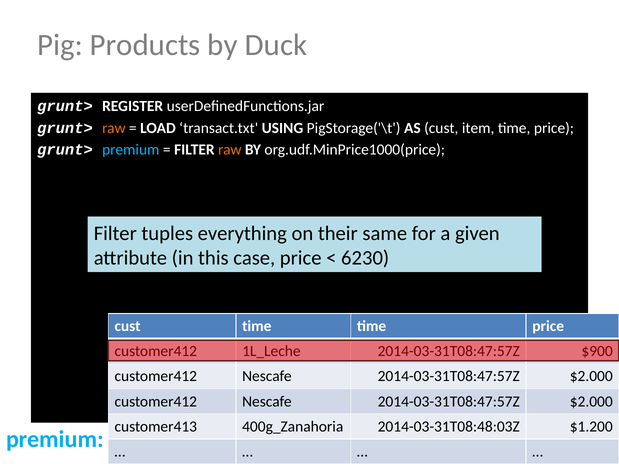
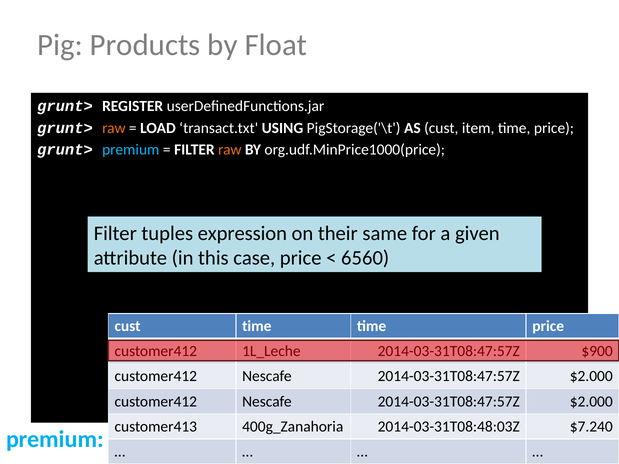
Duck: Duck -> Float (276, 45)
everything: everything -> expression (242, 234)
6230: 6230 -> 6560 (365, 258)
$1.200: $1.200 -> $7.240 (591, 427)
